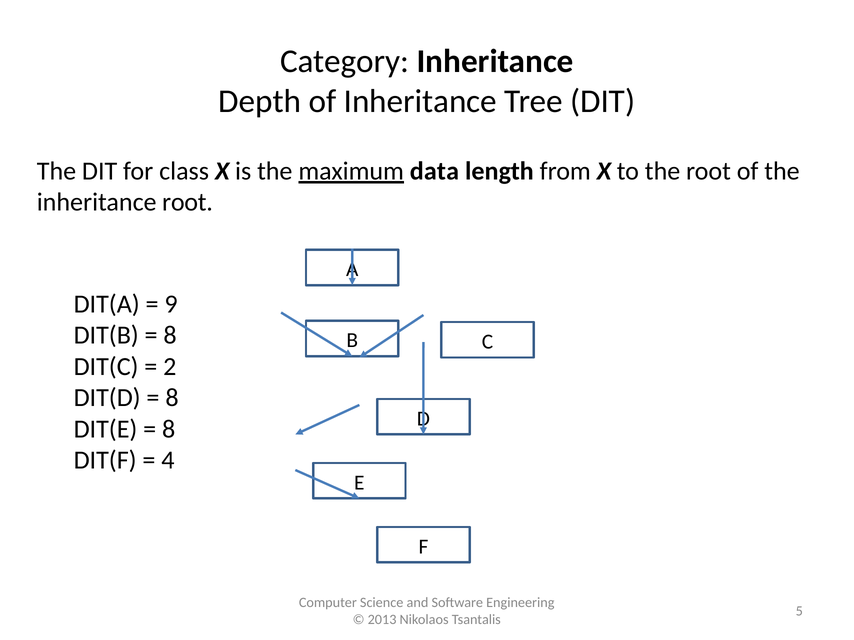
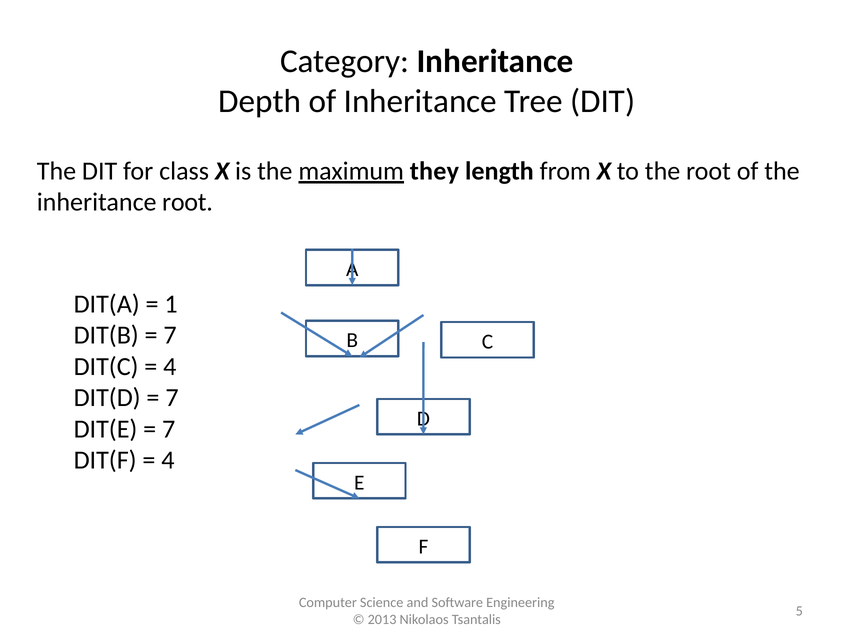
data: data -> they (434, 171)
9: 9 -> 1 (171, 304)
8: 8 -> 7 (170, 335)
2: 2 -> 4 (170, 367)
8: 8 -> 7 (172, 398)
8: 8 -> 7 (169, 429)
